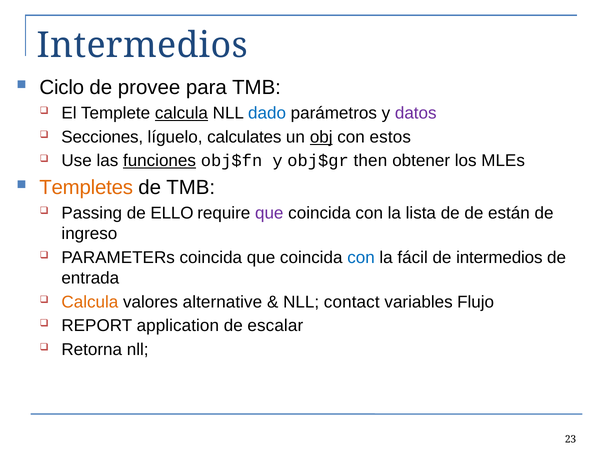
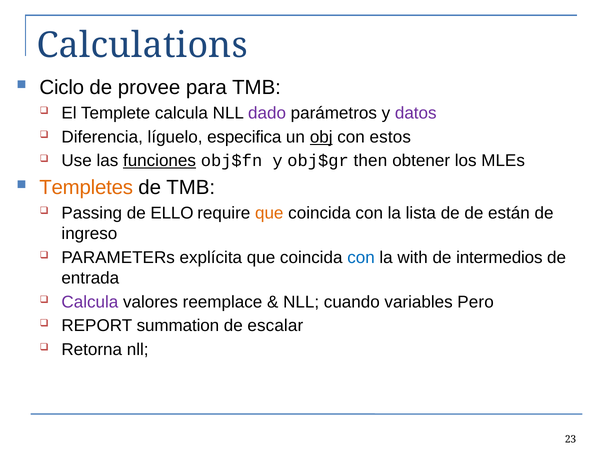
Intermedios: Intermedios -> Calculations (142, 46)
calcula underline: present -> none (181, 113)
dado colour: blue -> purple (267, 113)
Secciones: Secciones -> Diferencia (102, 137)
calculates: calculates -> especifica (244, 137)
que colour: purple -> orange (269, 213)
PARAMETERs coincida: coincida -> explícita (211, 257)
fácil: fácil -> with (413, 257)
Calcula colour: orange -> purple (90, 302)
alternative: alternative -> reemplace (222, 302)
contact: contact -> cuando (352, 302)
Flujo: Flujo -> Pero (476, 302)
application: application -> summation (178, 326)
